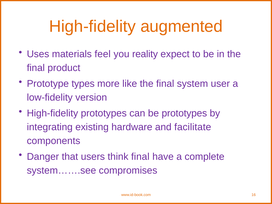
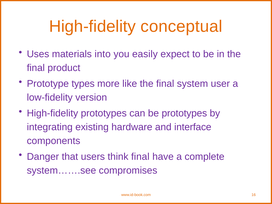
augmented: augmented -> conceptual (181, 26)
feel: feel -> into (103, 54)
reality: reality -> easily (145, 54)
facilitate: facilitate -> interface (193, 127)
